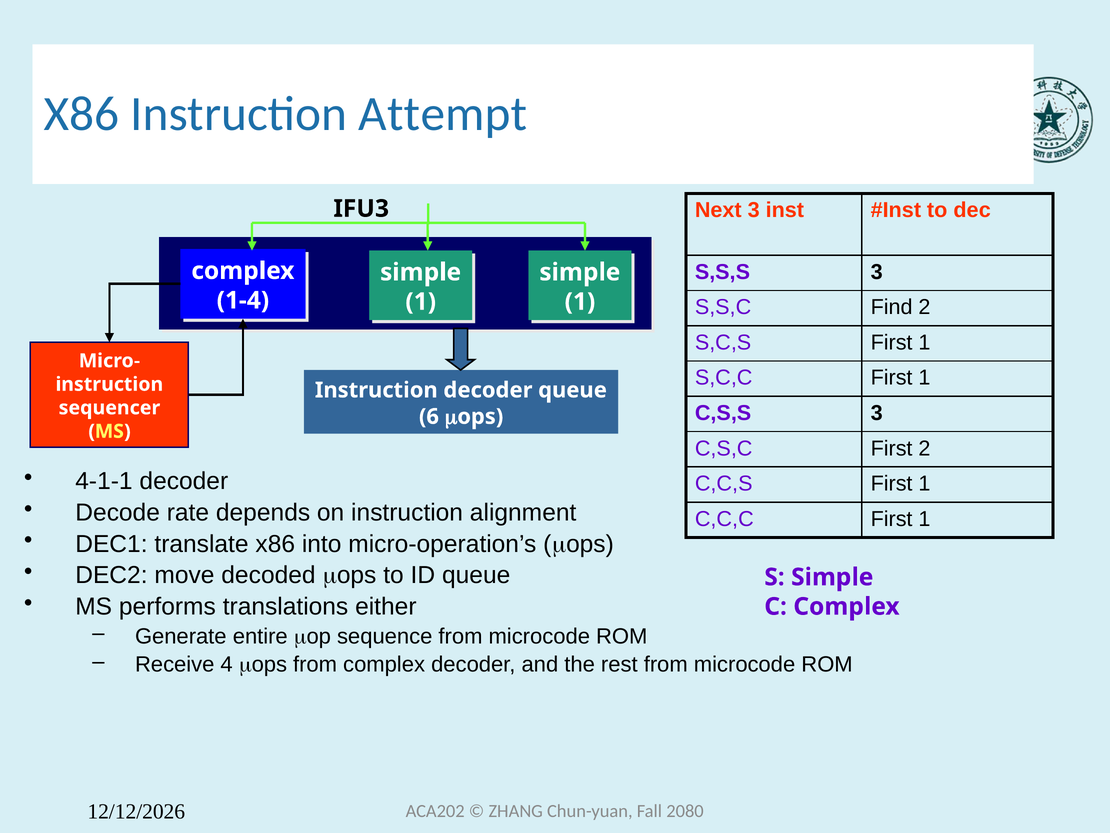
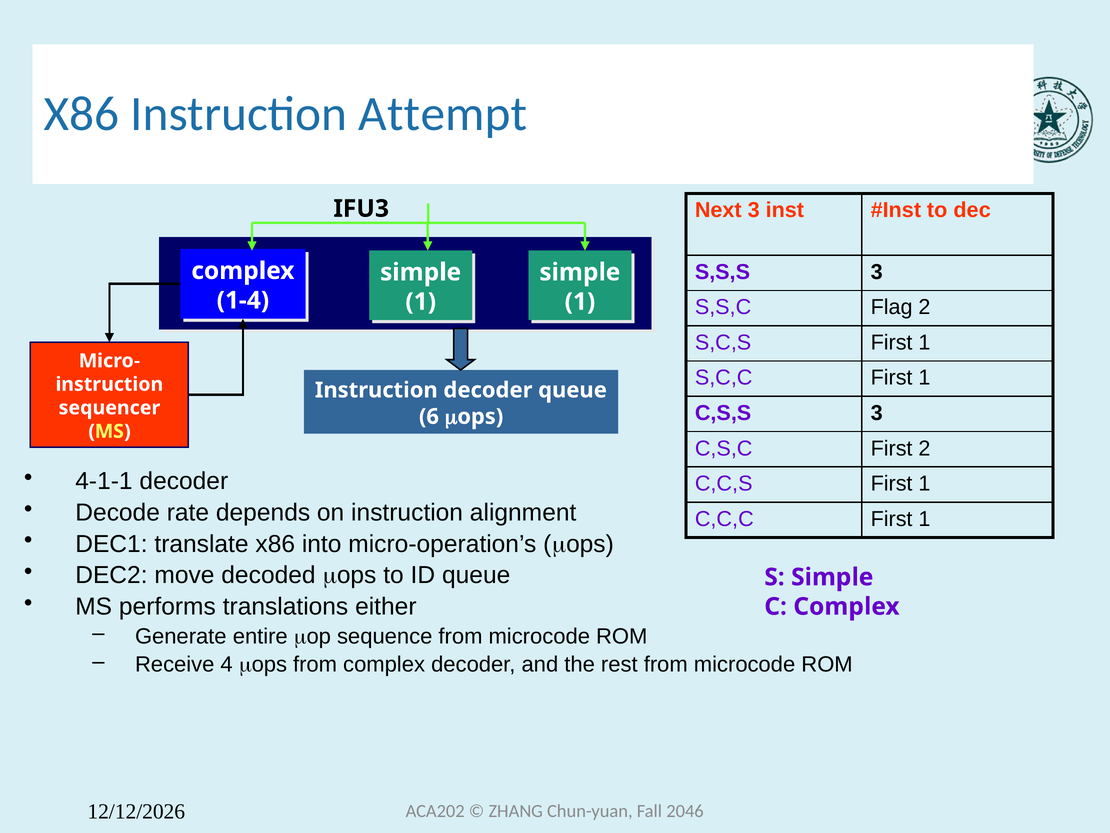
Find: Find -> Flag (892, 307)
2080: 2080 -> 2046 (685, 811)
